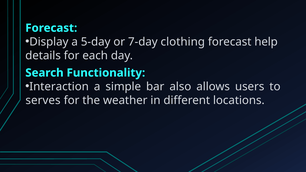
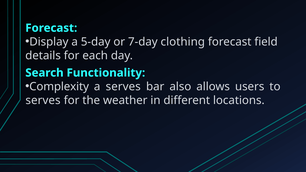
help: help -> field (266, 42)
Interaction: Interaction -> Complexity (59, 87)
a simple: simple -> serves (123, 87)
